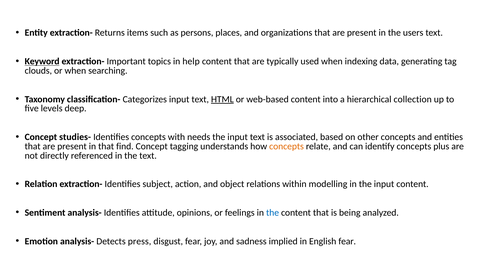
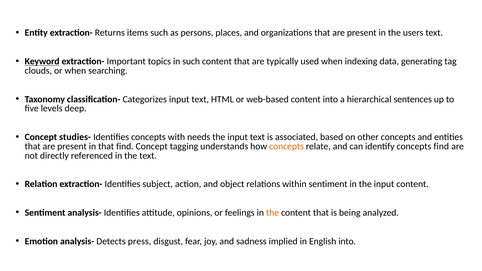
in help: help -> such (191, 61)
HTML underline: present -> none (222, 99)
collection: collection -> sentences (413, 99)
concepts plus: plus -> find (441, 146)
within modelling: modelling -> sentiment (328, 184)
the colour: blue -> orange (273, 213)
English fear: fear -> into (347, 241)
